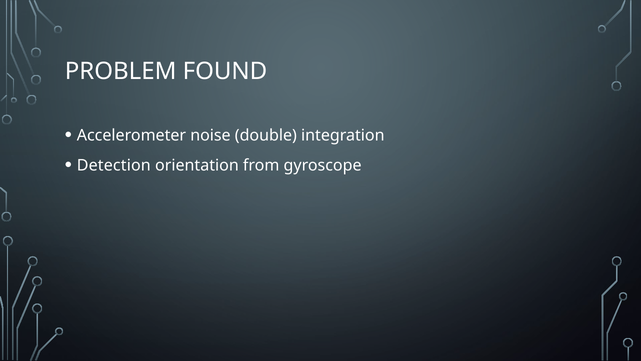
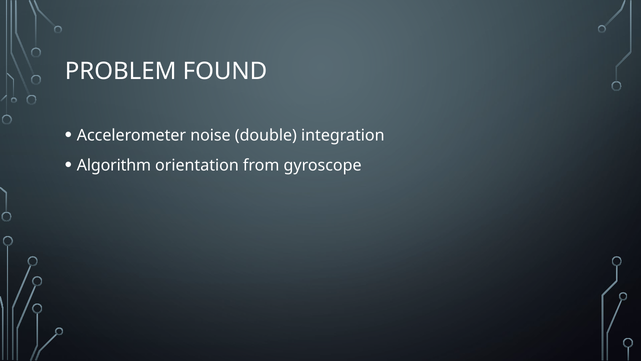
Detection: Detection -> Algorithm (114, 165)
